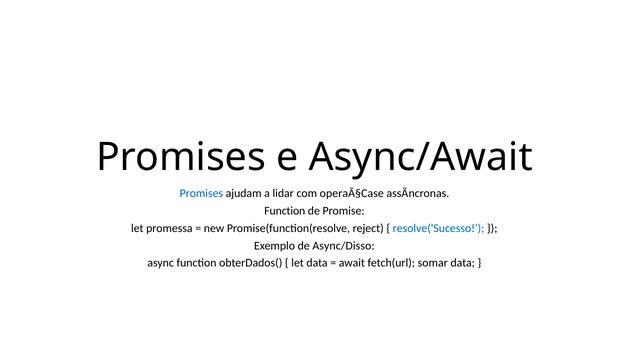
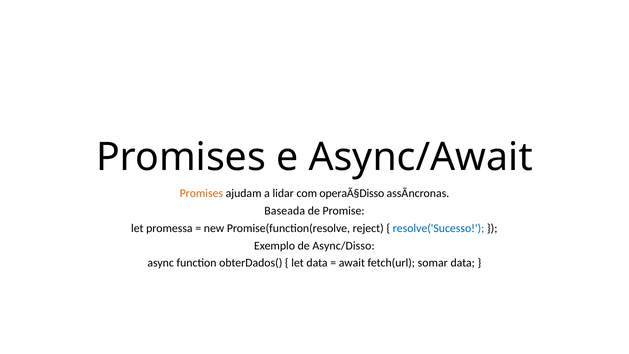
Promises colour: blue -> orange (201, 193)
operaÃ§Case: operaÃ§Case -> operaÃ§Disso (352, 193)
Function: Function -> Baseada (285, 211)
